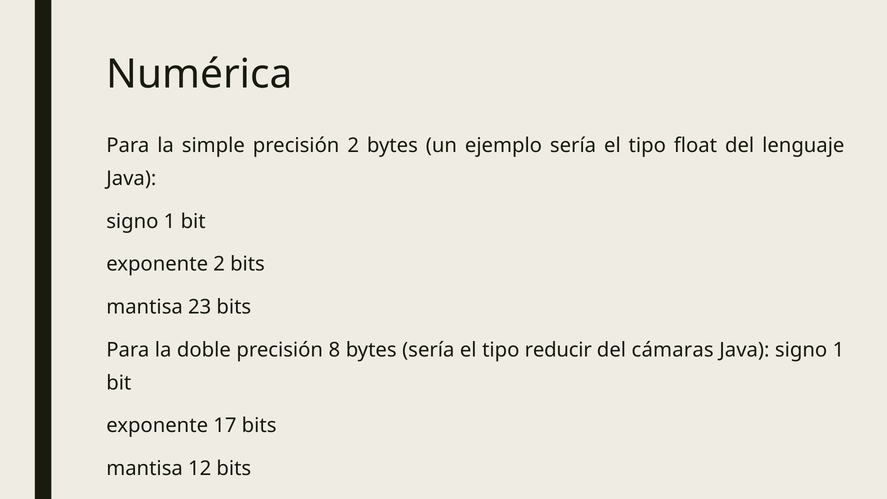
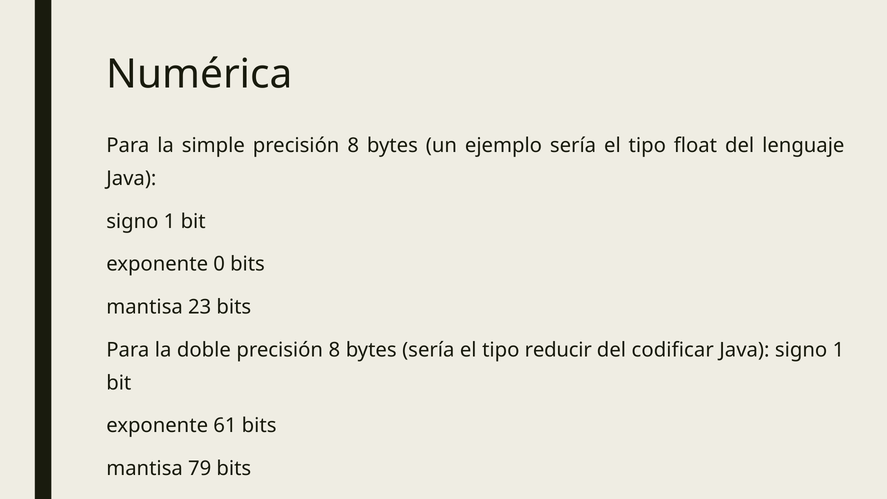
simple precisión 2: 2 -> 8 (353, 146)
exponente 2: 2 -> 0 (219, 264)
cámaras: cámaras -> codificar (673, 350)
17: 17 -> 61 (225, 426)
12: 12 -> 79 (200, 468)
